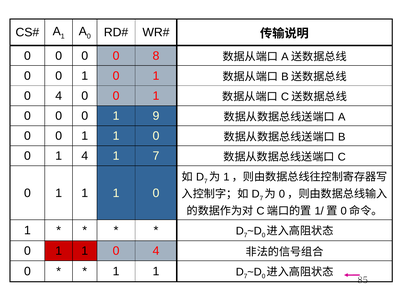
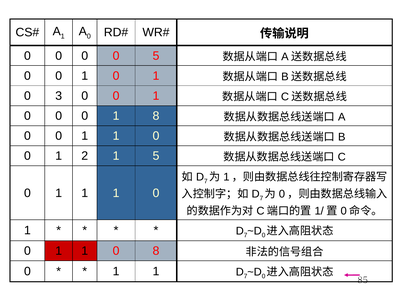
0 8: 8 -> 5 (156, 56)
4: 4 -> 3 (59, 96)
1 9: 9 -> 8 (156, 116)
1 4: 4 -> 2 (85, 156)
1 7: 7 -> 5 (156, 156)
1 0 4: 4 -> 8 (156, 251)
